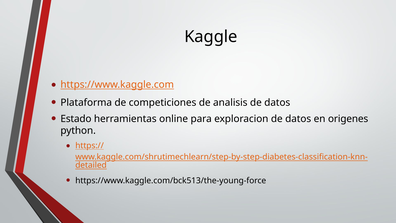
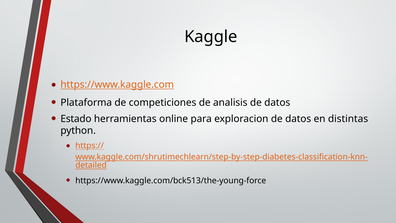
origenes: origenes -> distintas (348, 119)
